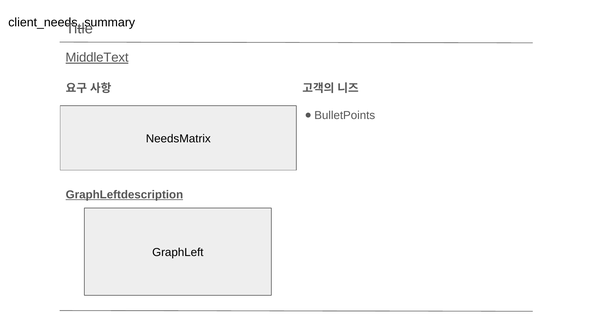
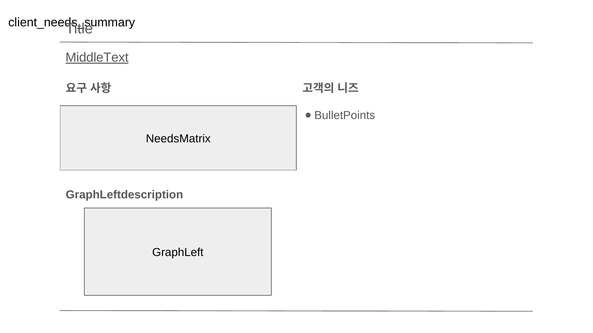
GraphLeftdescription underline: present -> none (124, 195)
